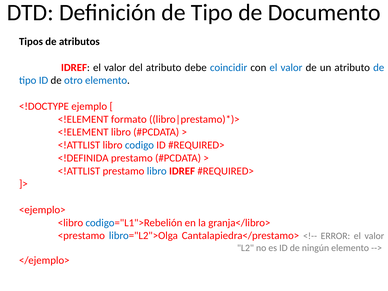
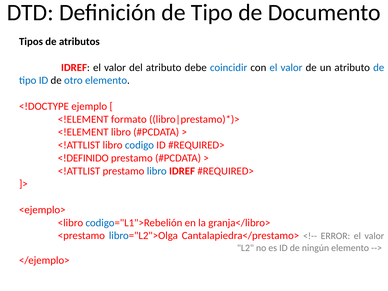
<!DEFINIDA: <!DEFINIDA -> <!DEFINIDO (83, 158)
